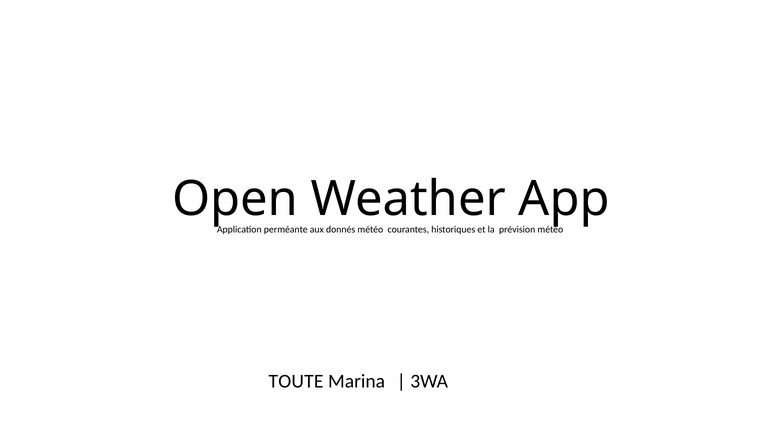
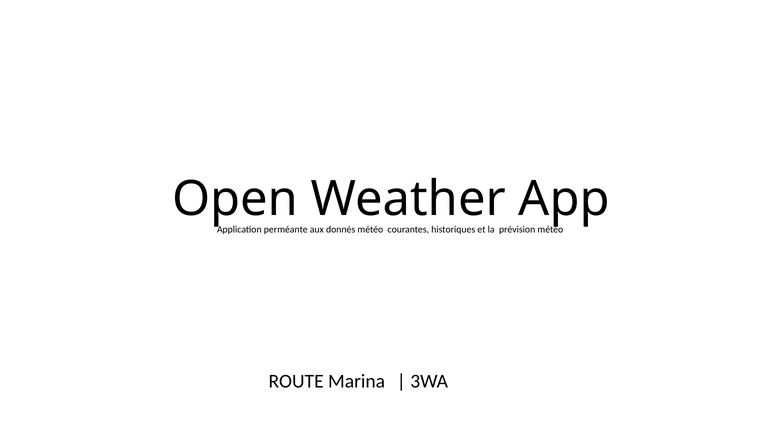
TOUTE: TOUTE -> ROUTE (296, 381)
